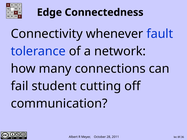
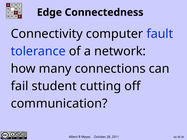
whenever: whenever -> computer (115, 34)
